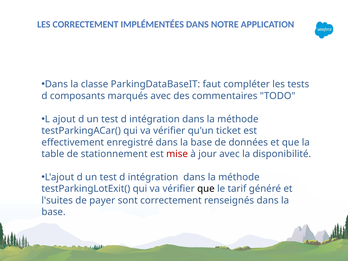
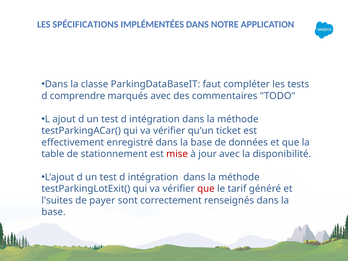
LES CORRECTEMENT: CORRECTEMENT -> SPÉCIFICATIONS (85, 25)
composants: composants -> comprendre (78, 96)
que colour: black -> red (206, 189)
